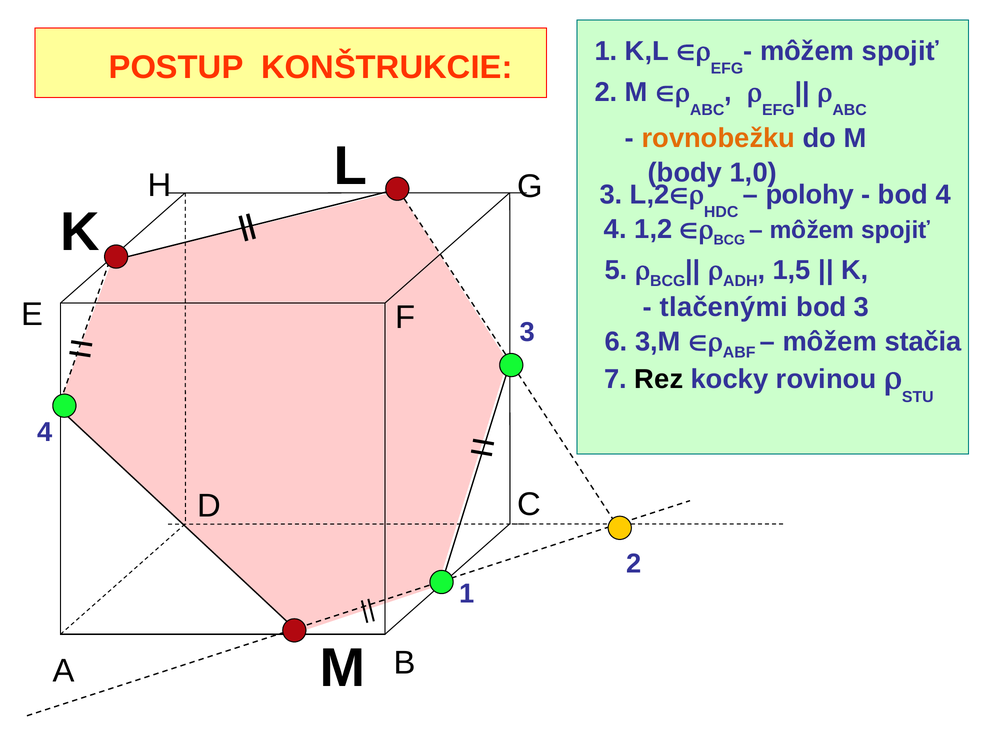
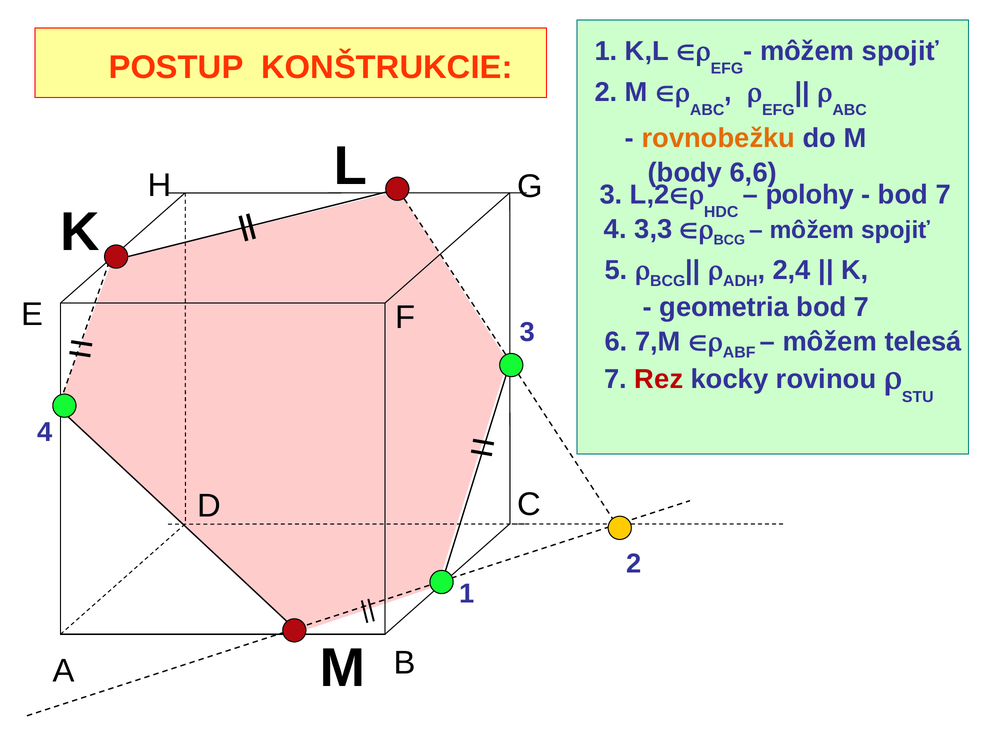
1,0: 1,0 -> 6,6 (753, 173)
4: 4 -> 7 (943, 194)
1,2: 1,2 -> 3,3 (653, 229)
1,5: 1,5 -> 2,4 (792, 270)
tlačenými: tlačenými -> geometria (724, 307)
3: 3 -> 7 (862, 307)
3,M: 3,M -> 7,M (658, 342)
stačia: stačia -> telesá (923, 342)
Rez colour: black -> red (659, 379)
